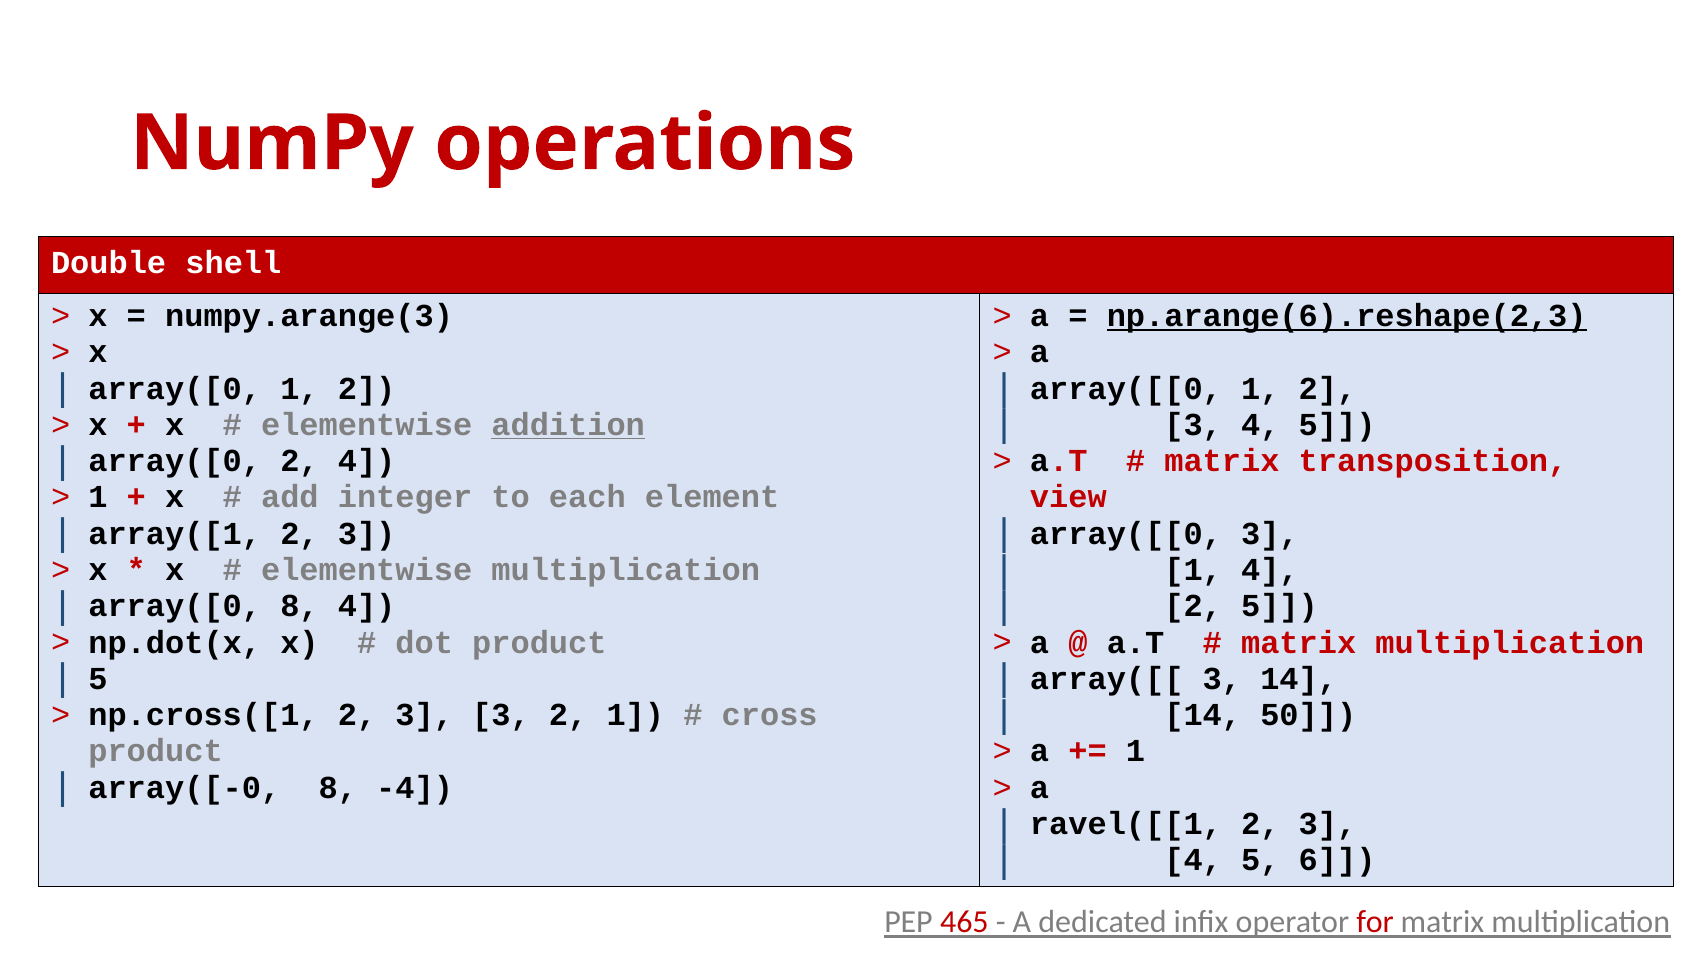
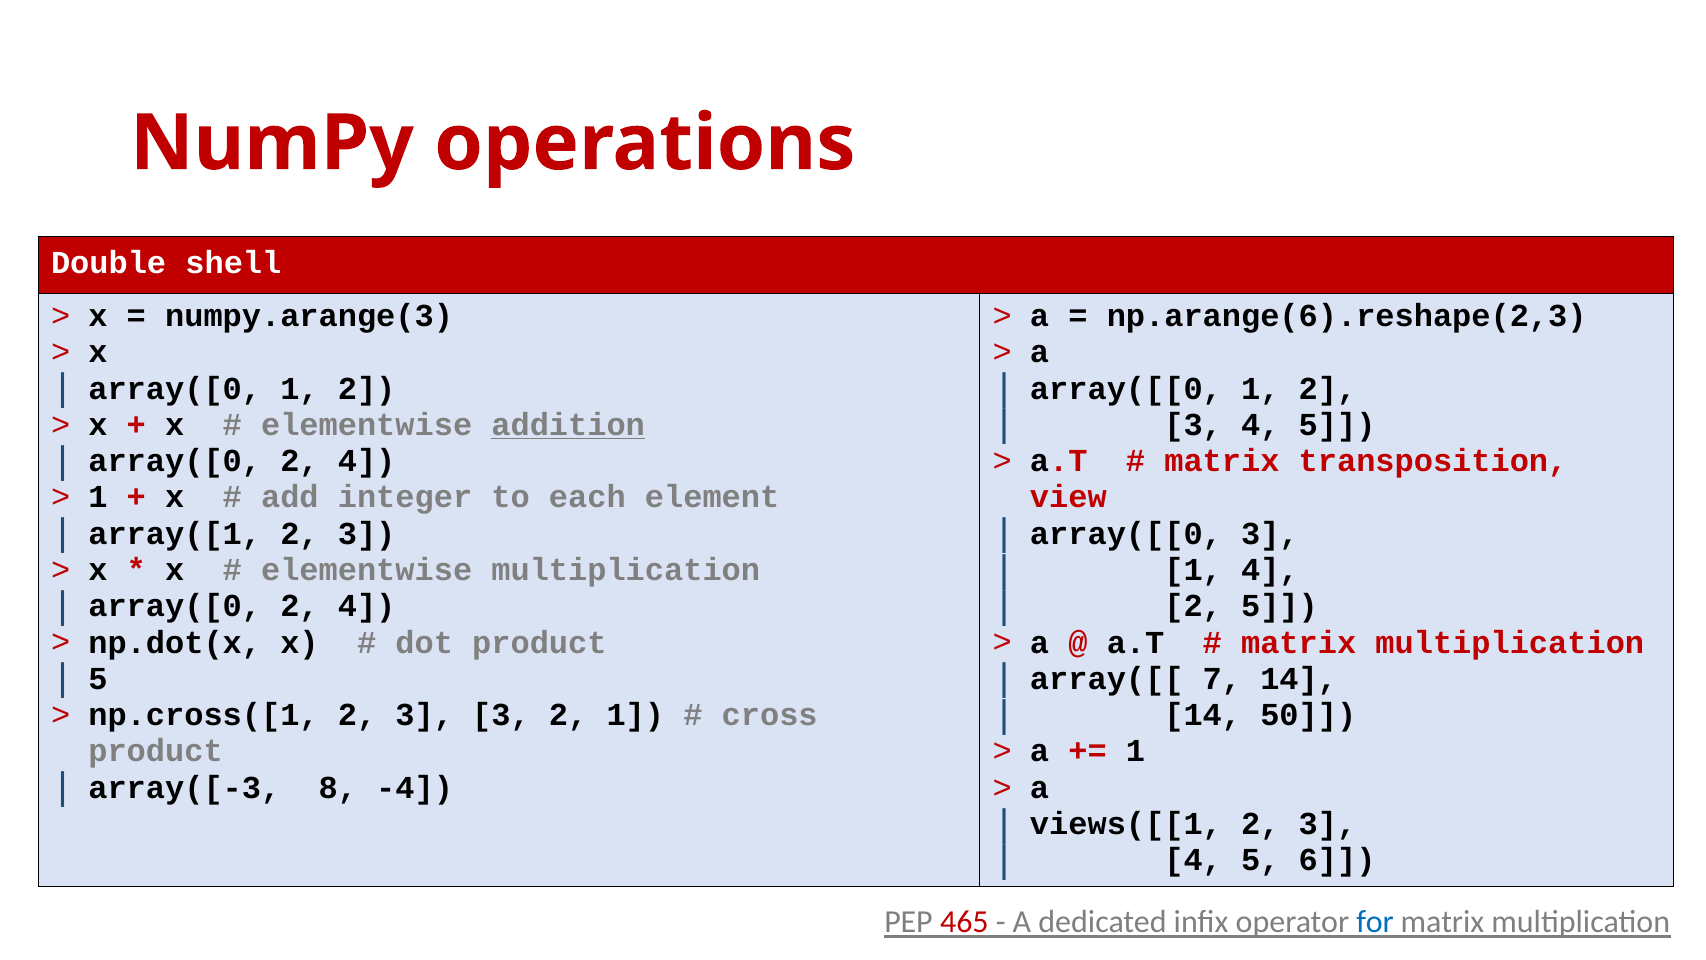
np.arange(6).reshape(2,3 underline: present -> none (1347, 316)
8: 8 -> 2 (299, 606)
array([[ 3: 3 -> 7 (1222, 678)
array([-0: array([-0 -> array([-3 (184, 787)
ravel([[1: ravel([[1 -> views([[1 (1126, 824)
for colour: red -> blue (1375, 922)
